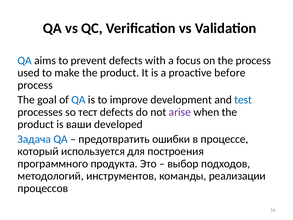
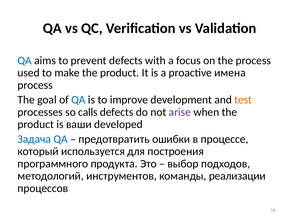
before: before -> имена (230, 73)
test colour: blue -> orange (243, 100)
тест: тест -> calls (88, 112)
